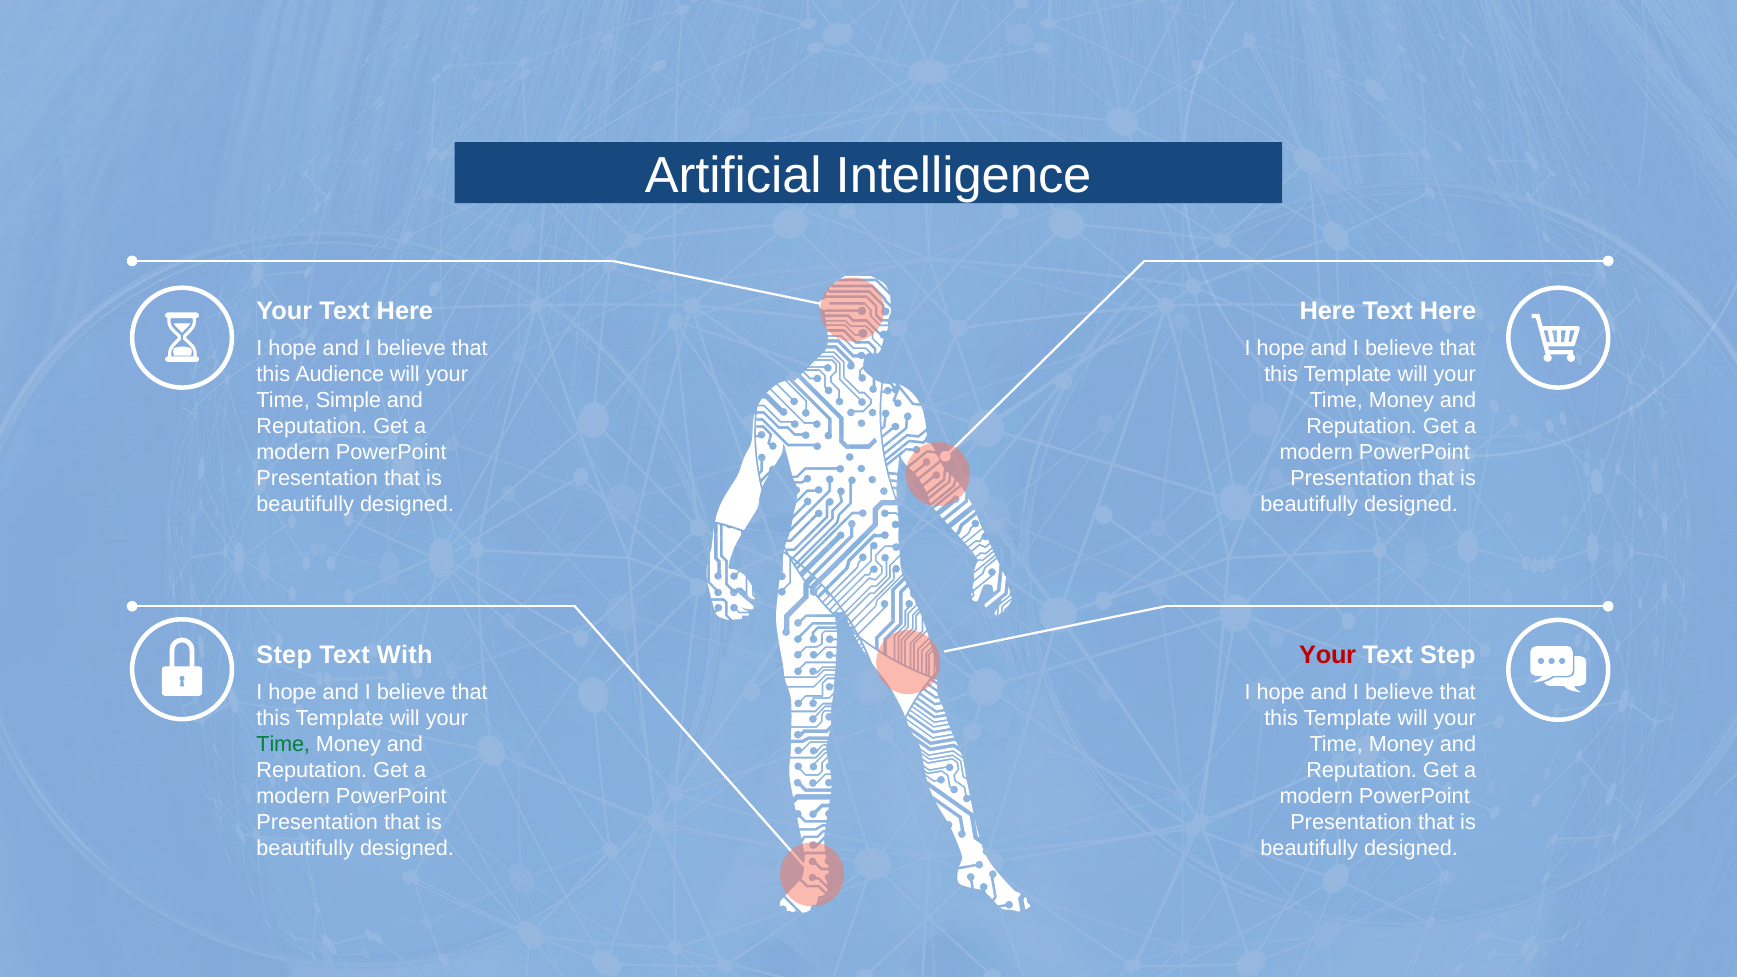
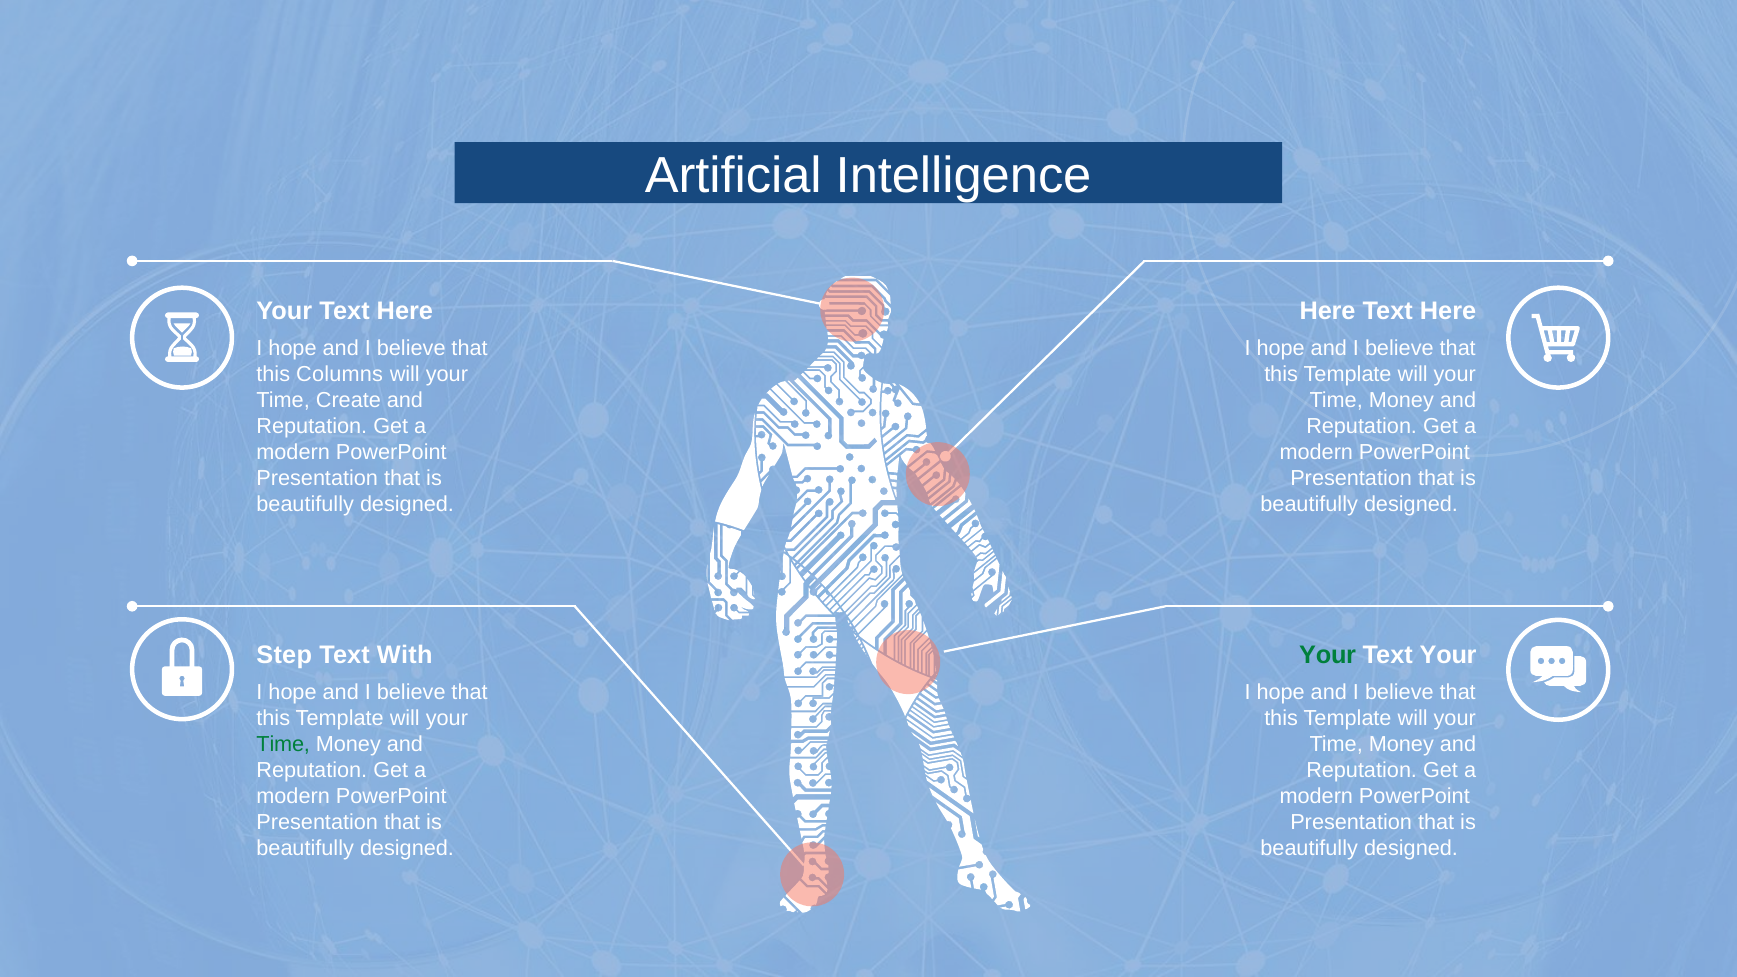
Audience: Audience -> Columns (340, 374)
Simple: Simple -> Create (348, 400)
Your colour: red -> green (1328, 655)
Text Step: Step -> Your (1448, 655)
